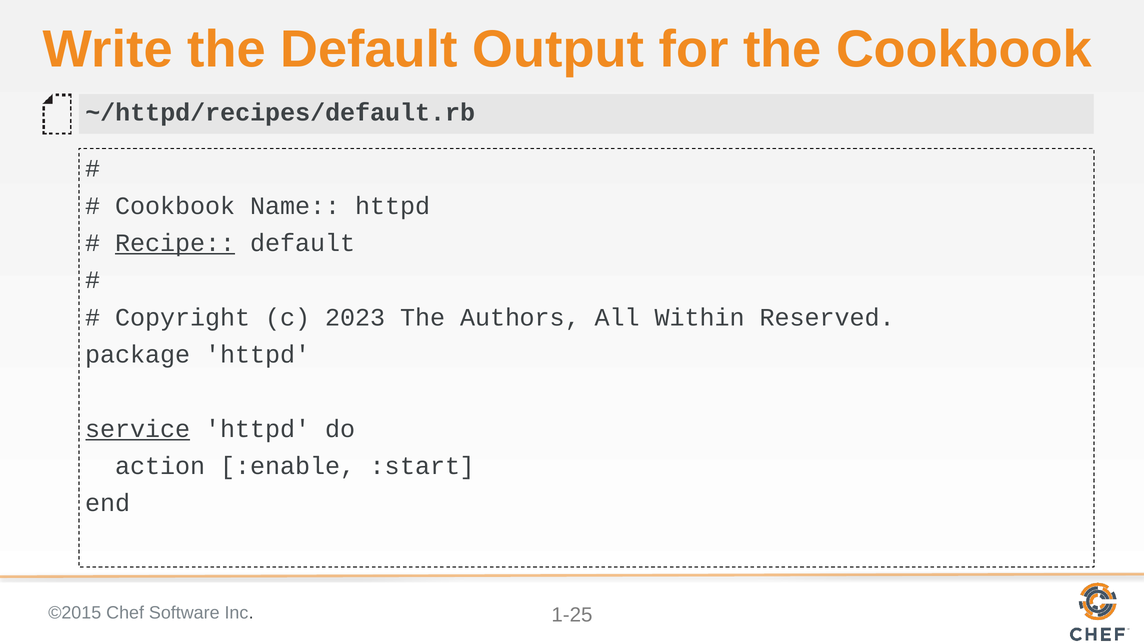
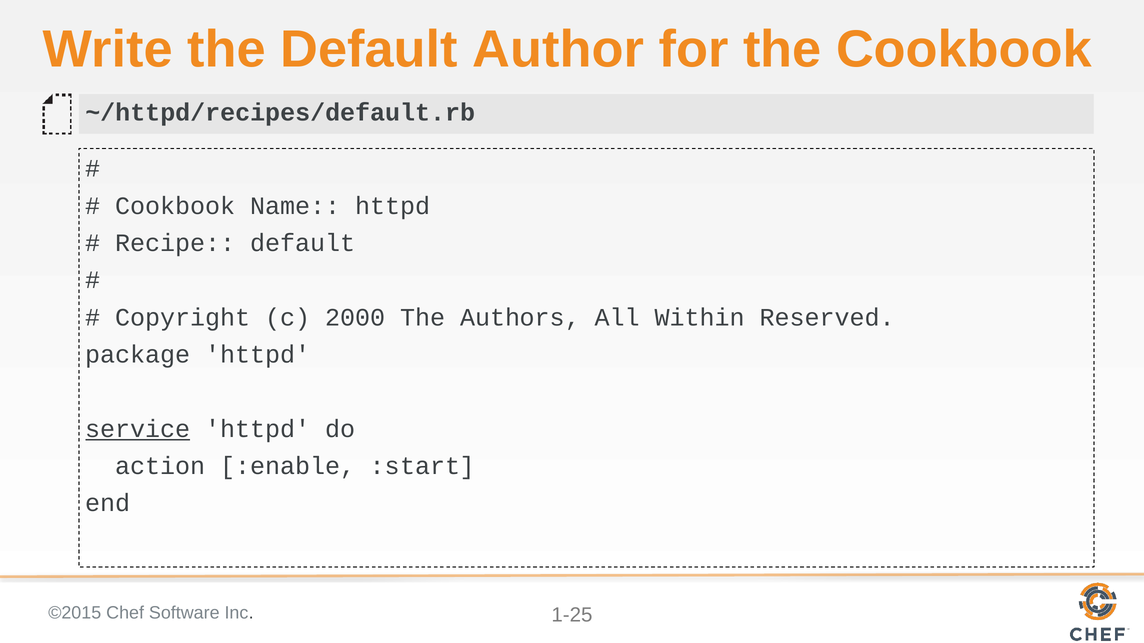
Output: Output -> Author (558, 49)
Recipe underline: present -> none (175, 243)
2023: 2023 -> 2000 (355, 318)
